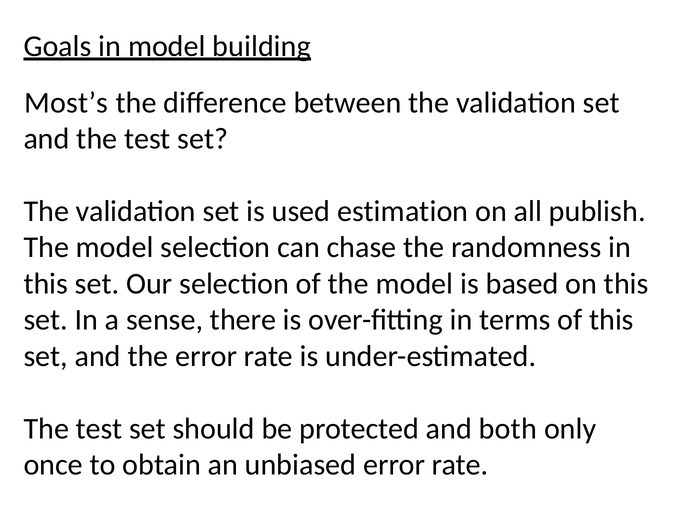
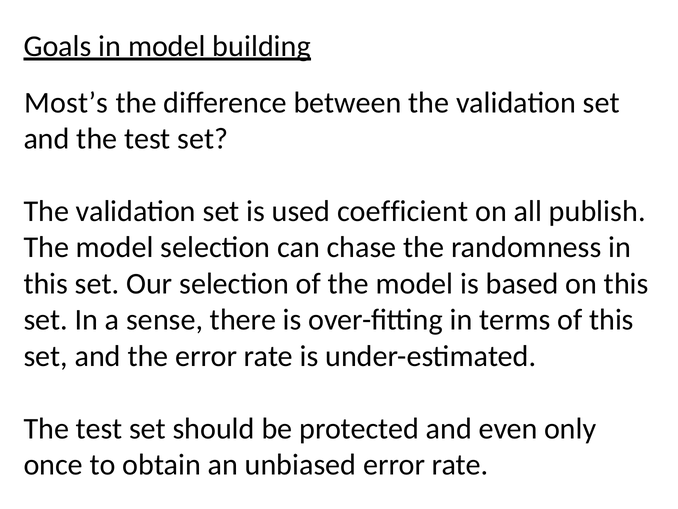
estimation: estimation -> coefficient (403, 211)
both: both -> even (508, 428)
